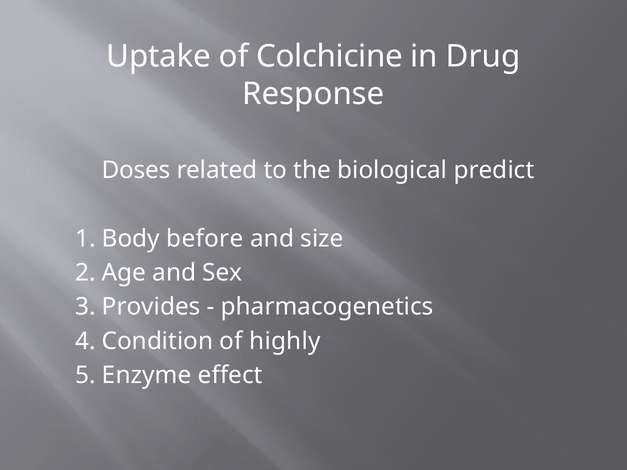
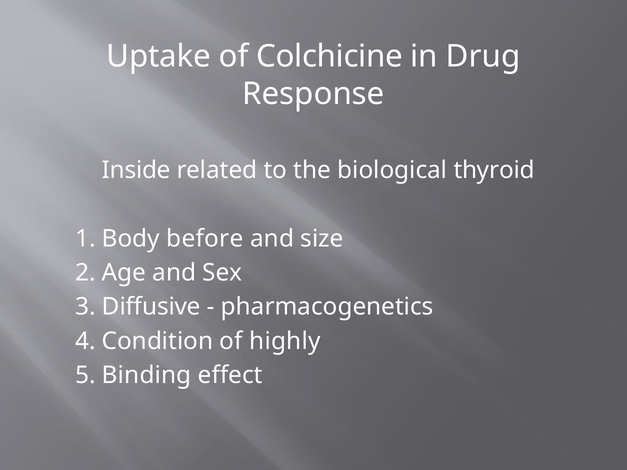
Doses: Doses -> Inside (136, 170)
predict: predict -> thyroid (494, 170)
Provides: Provides -> Diffusive (151, 307)
Enzyme: Enzyme -> Binding (147, 375)
